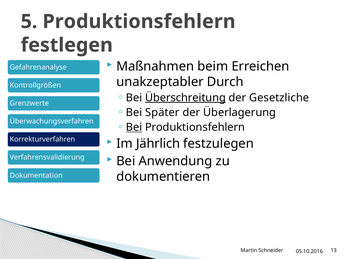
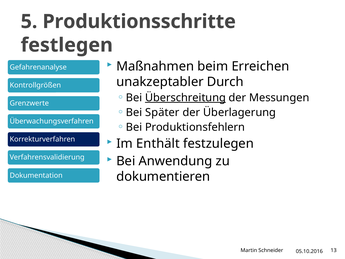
5 Produktionsfehlern: Produktionsfehlern -> Produktionsschritte (139, 22)
Gesetzliche: Gesetzliche -> Messungen (279, 98)
Bei underline: present -> none (134, 127)
Jährlich: Jährlich -> Enthält (158, 144)
